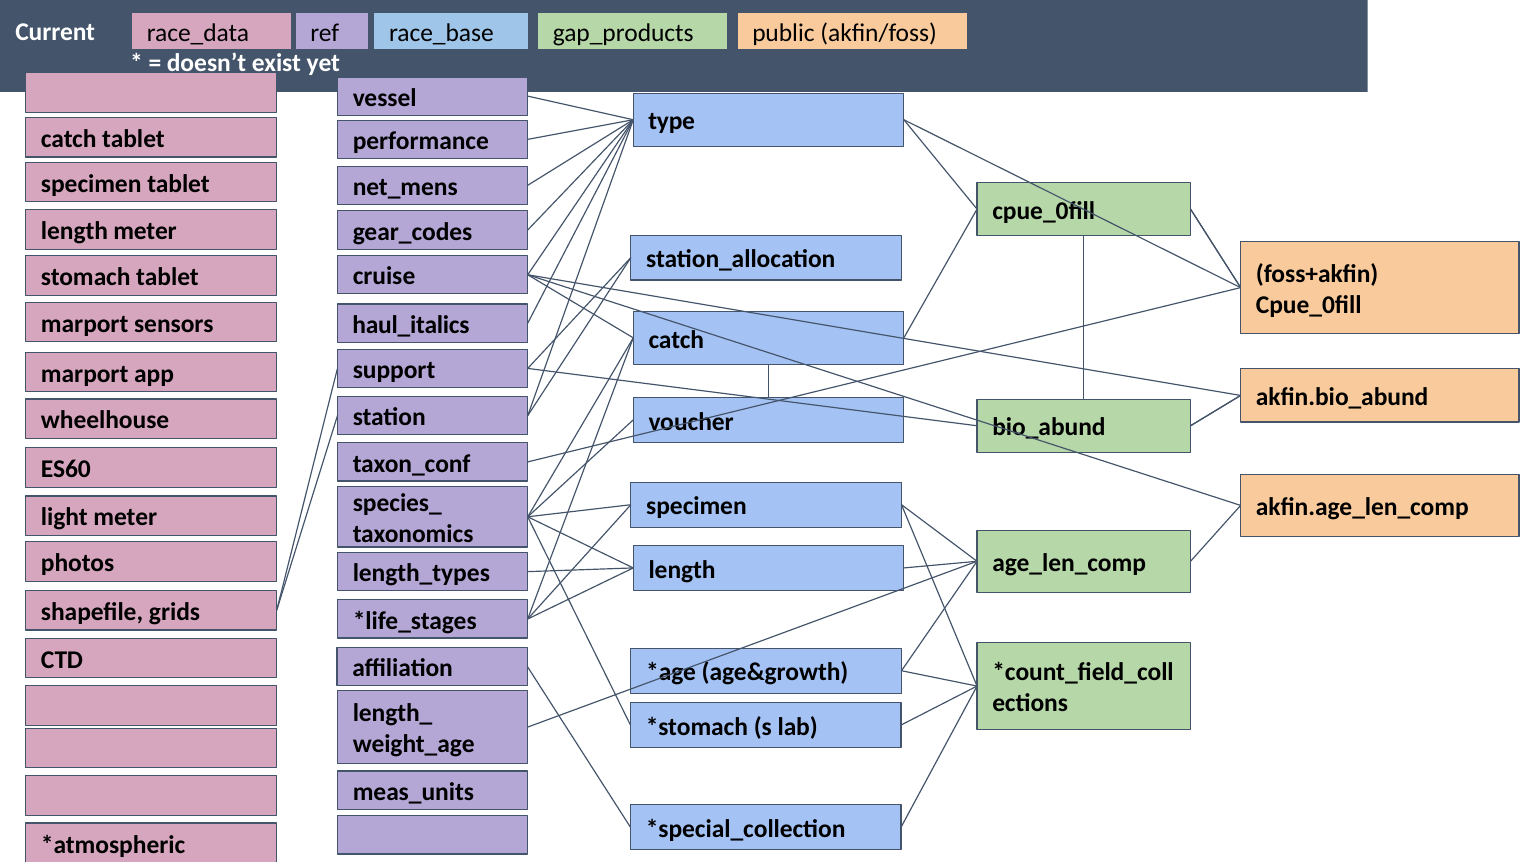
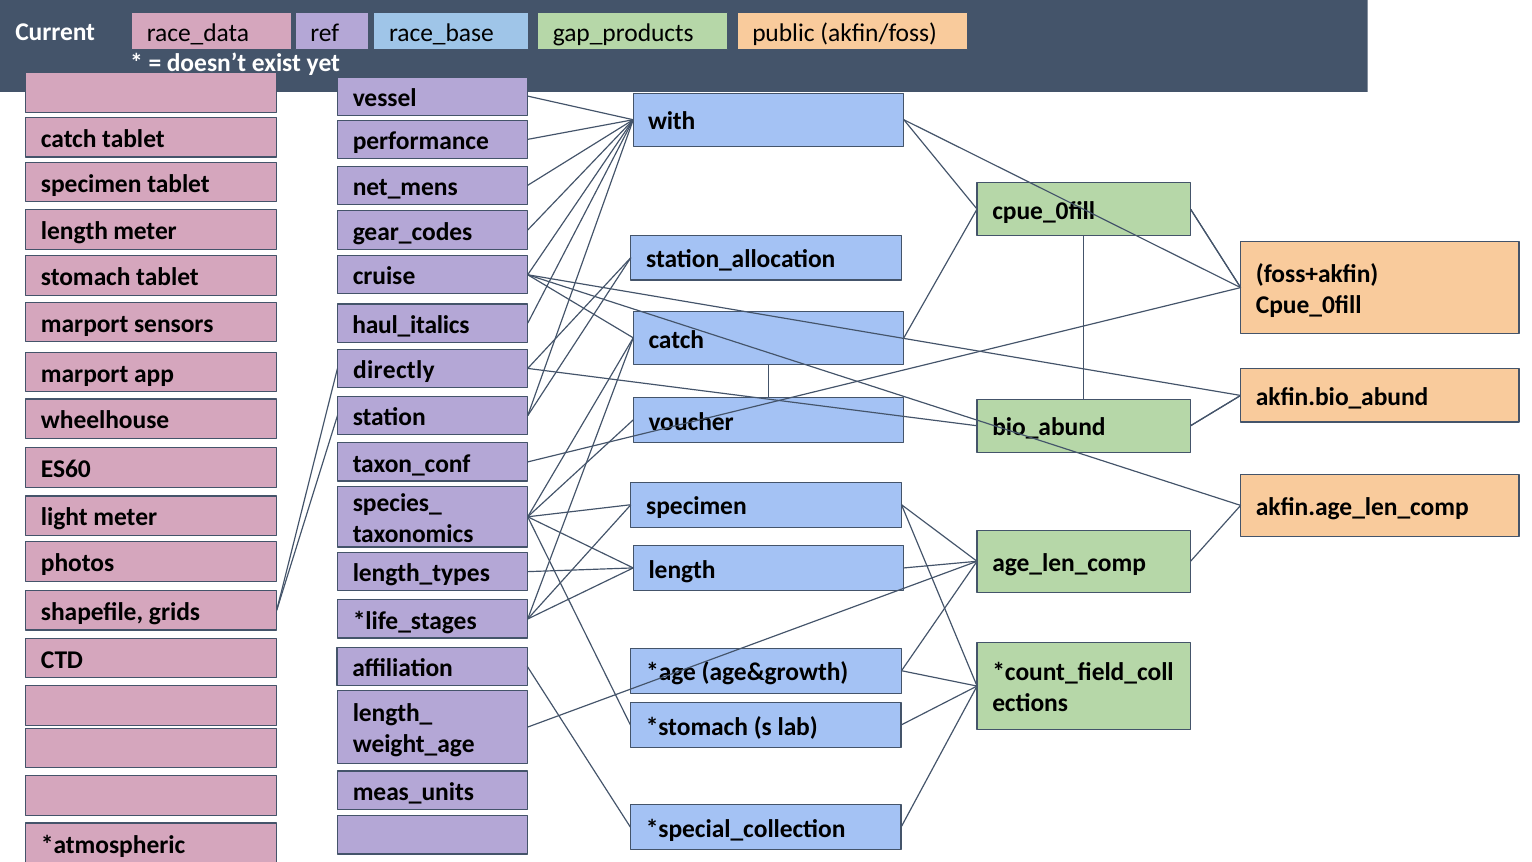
type: type -> with (672, 121)
support: support -> directly (394, 370)
